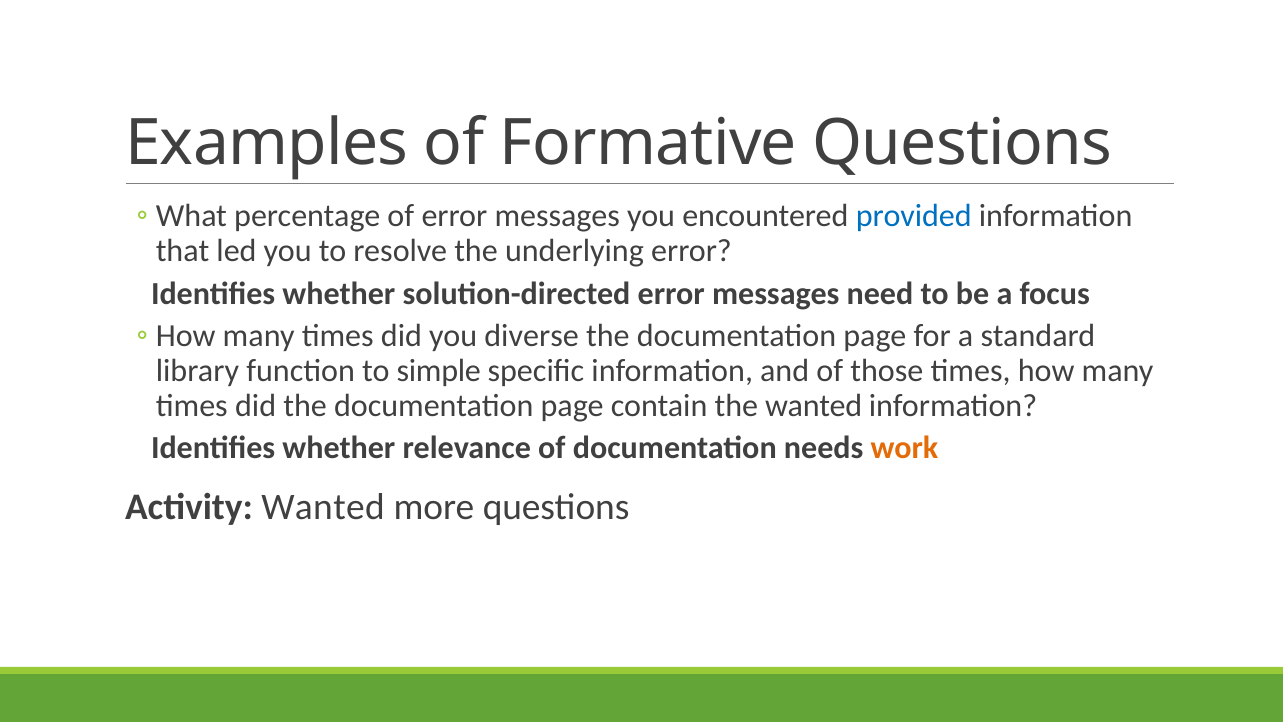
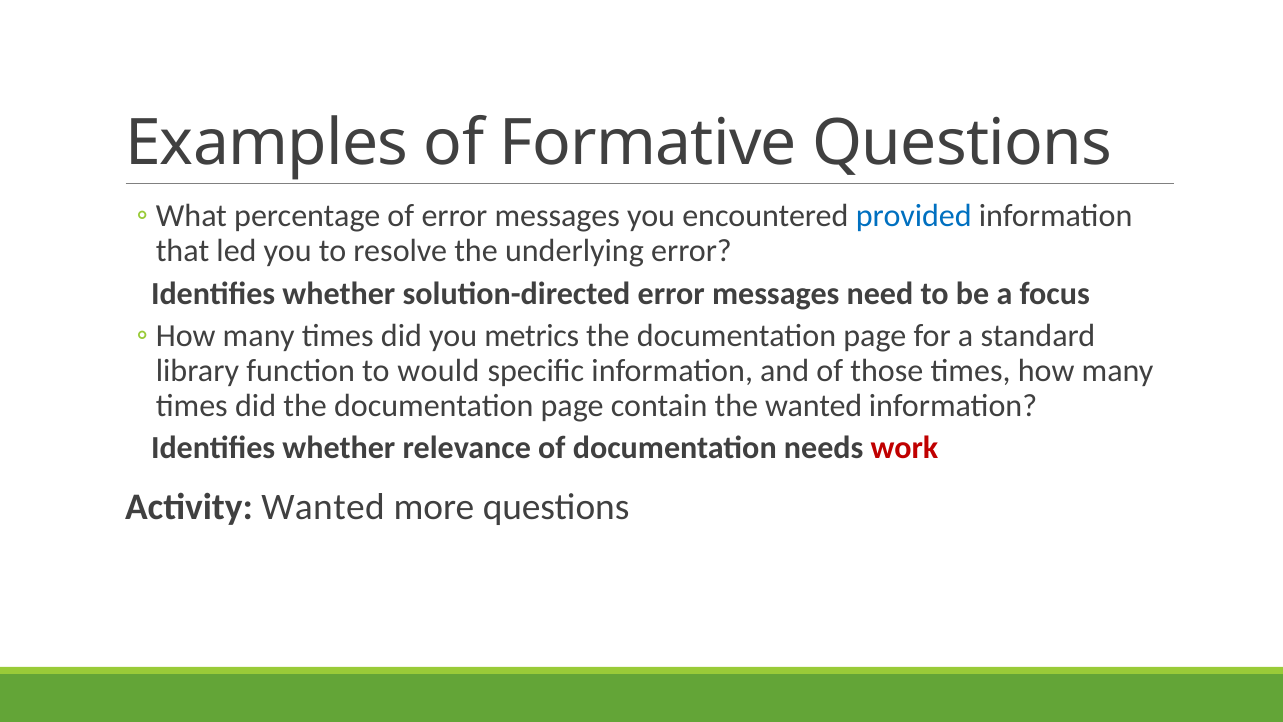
diverse: diverse -> metrics (532, 336)
simple: simple -> would (438, 371)
work colour: orange -> red (904, 448)
